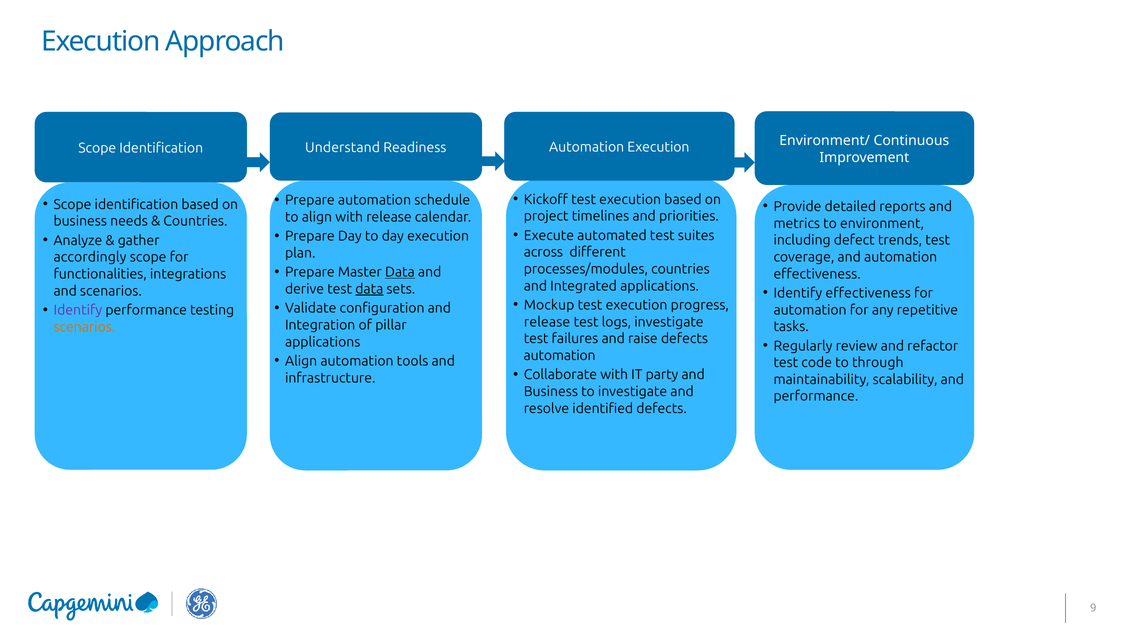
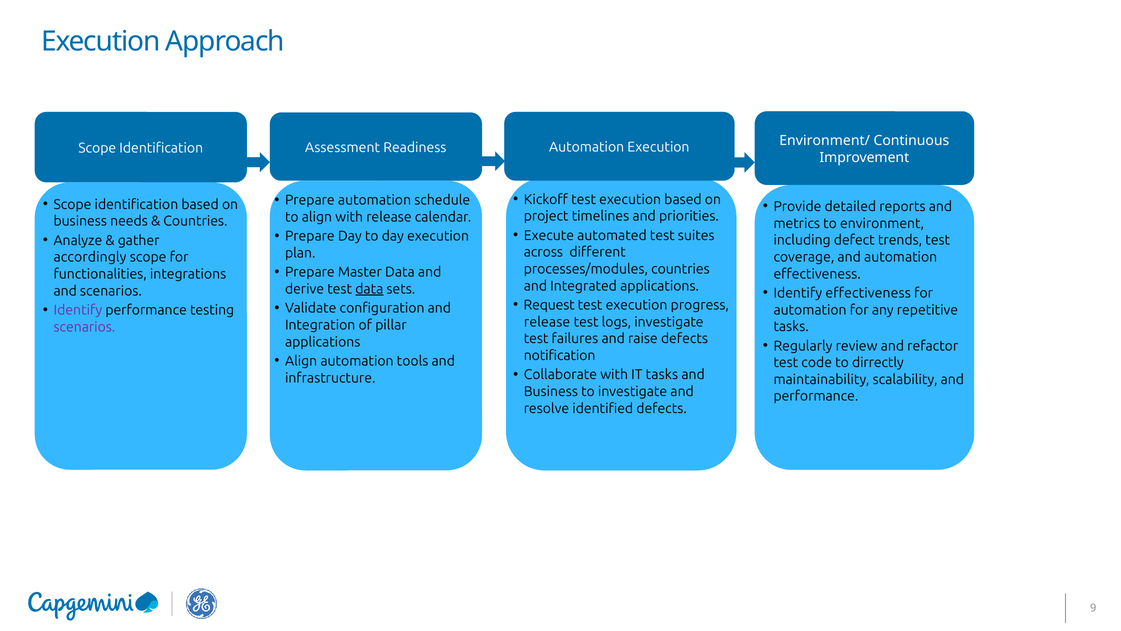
Understand: Understand -> Assessment (343, 147)
Data underline: present -> none (400, 272)
Mockup: Mockup -> Request (549, 305)
scenarios colour: orange -> purple (84, 327)
automation: automation -> notification (560, 355)
through: through -> dirrectly (878, 362)
IT party: party -> tasks (662, 375)
